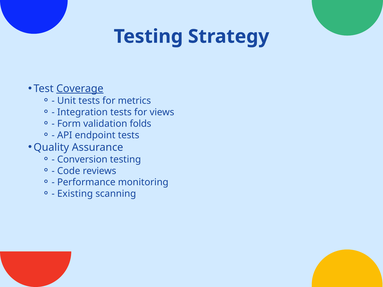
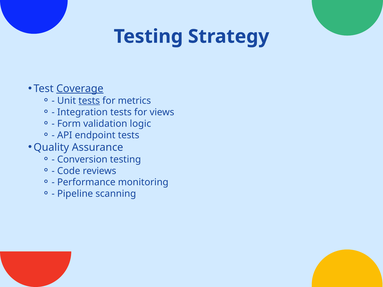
tests underline: none -> present (89, 101)
folds: folds -> logic (140, 124)
Existing: Existing -> Pipeline (75, 194)
